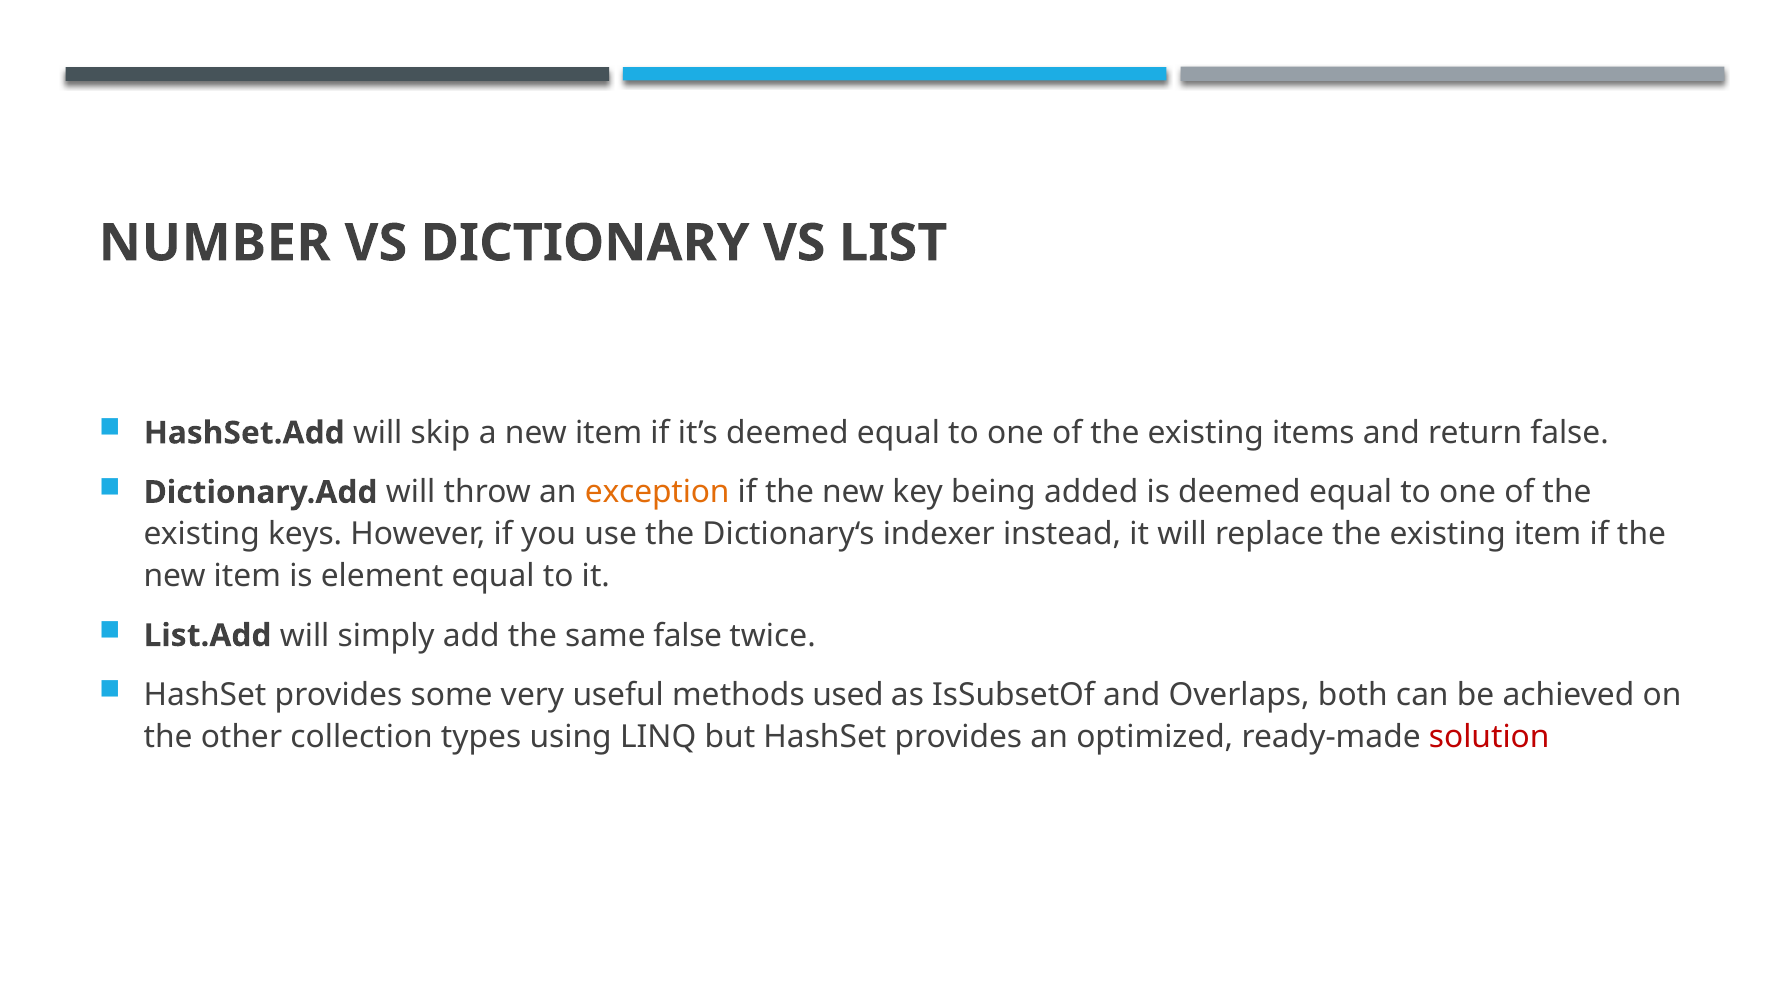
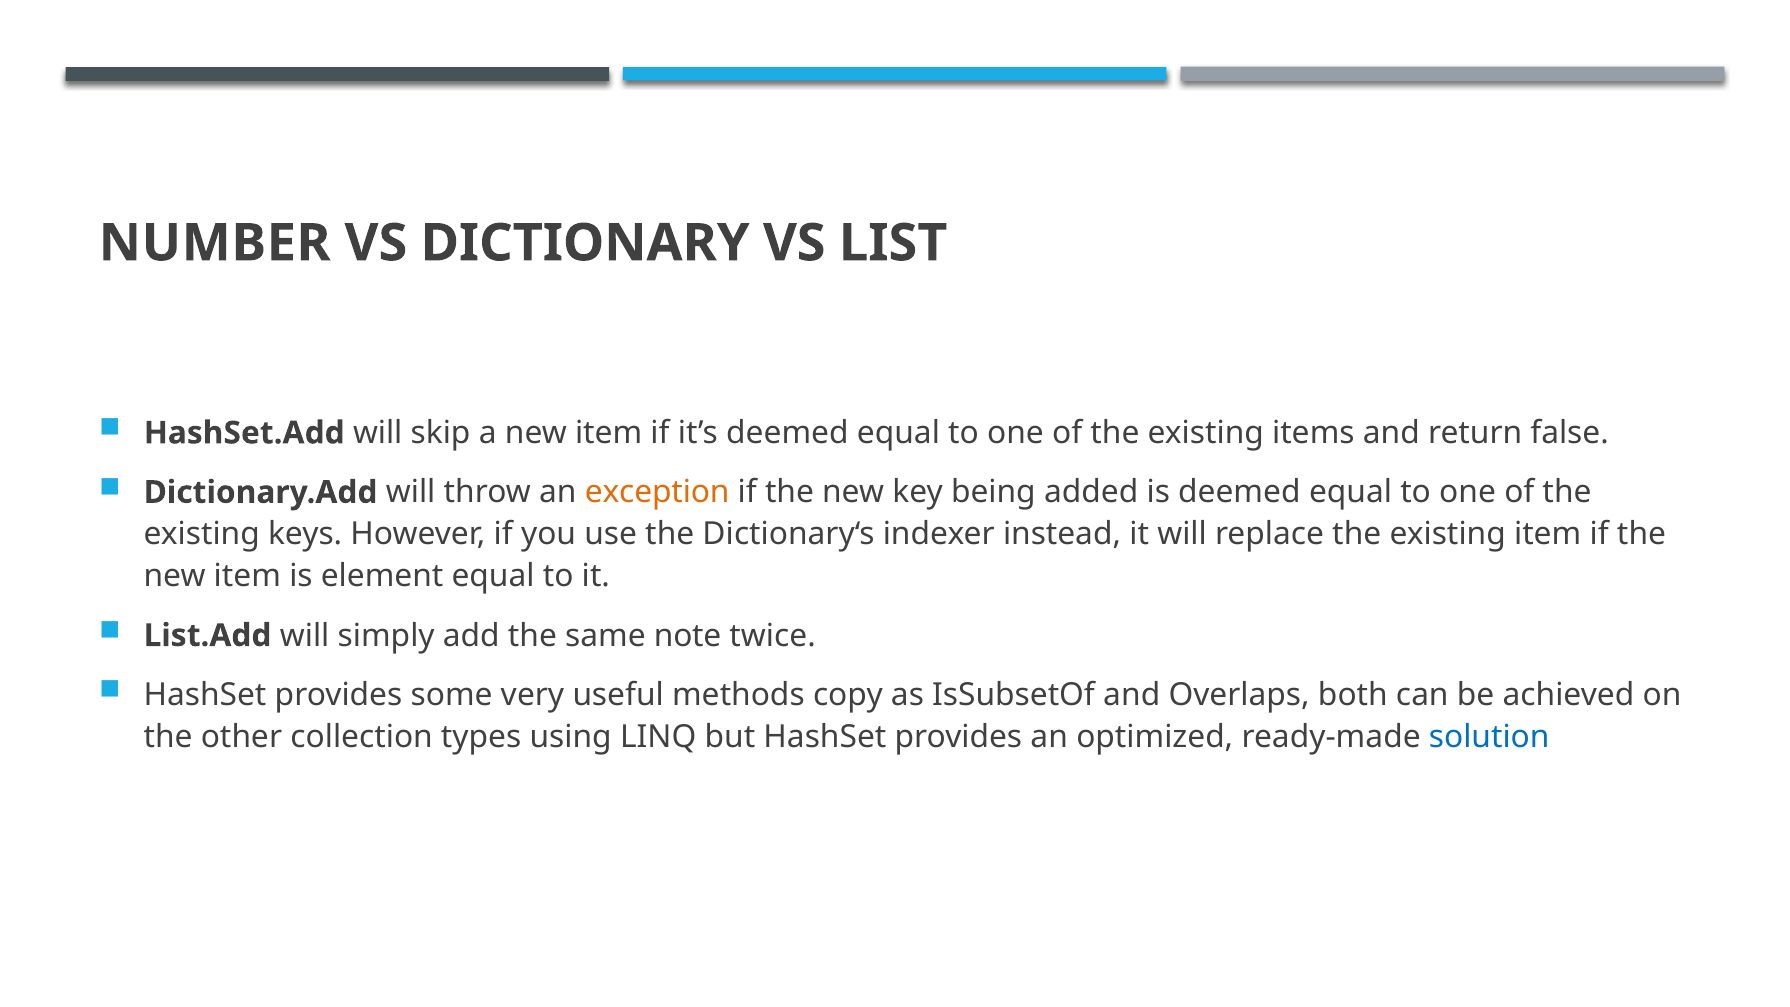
same false: false -> note (688, 635)
used: used -> copy (848, 695)
solution colour: red -> blue (1489, 737)
